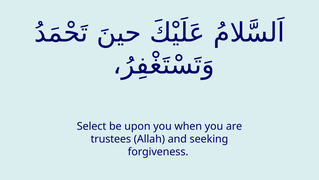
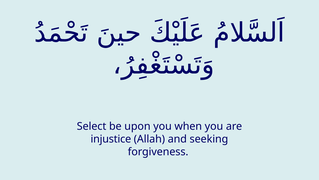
trustees: trustees -> injustice (111, 139)
